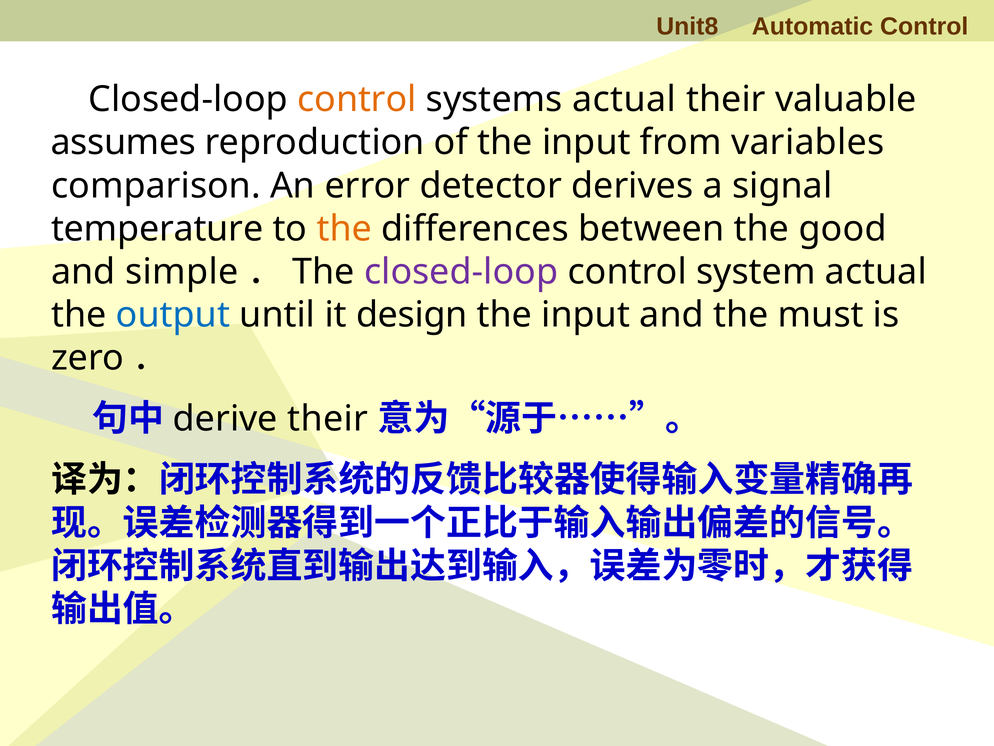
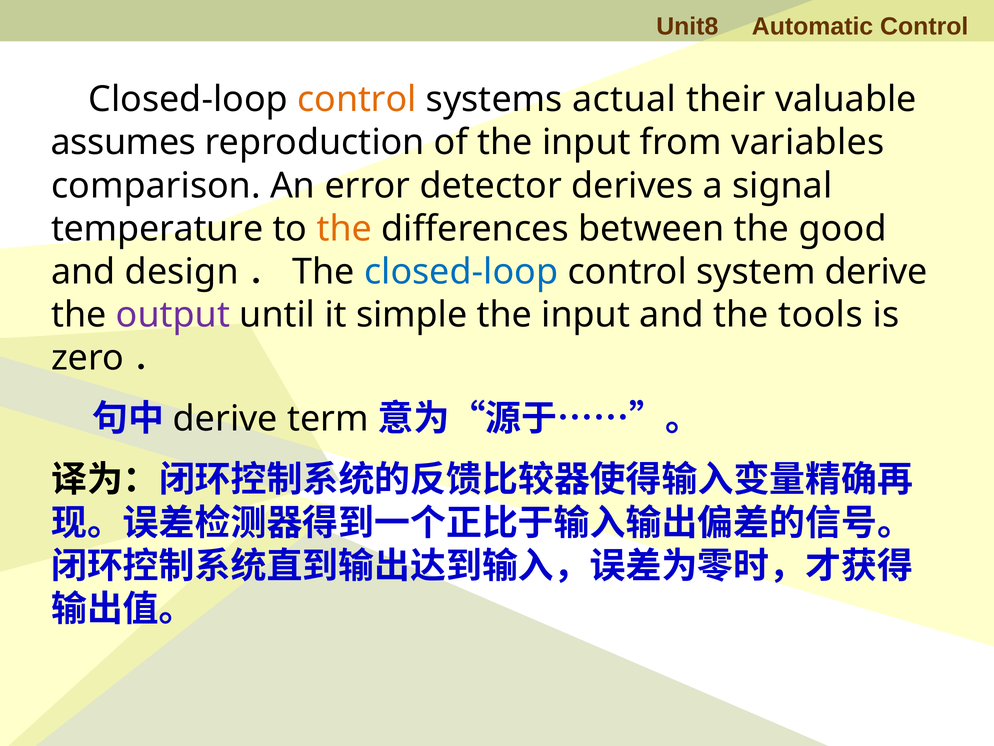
simple: simple -> design (182, 272)
closed-loop colour: purple -> blue (461, 272)
system actual: actual -> derive (876, 272)
output colour: blue -> purple (173, 315)
design: design -> simple (412, 315)
must: must -> tools (821, 315)
derive their: their -> term (328, 419)
